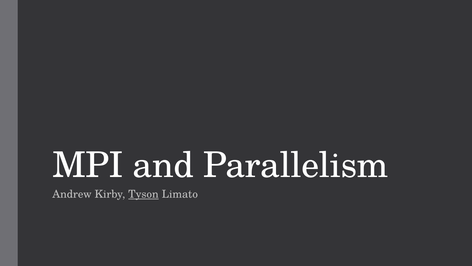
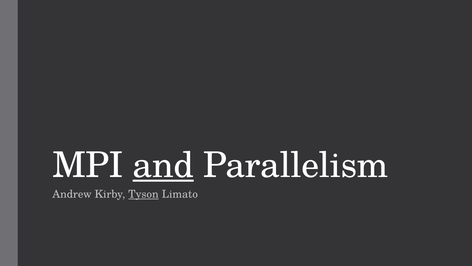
and underline: none -> present (163, 165)
